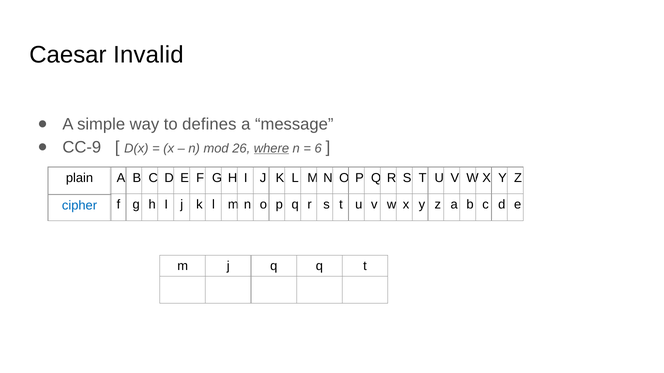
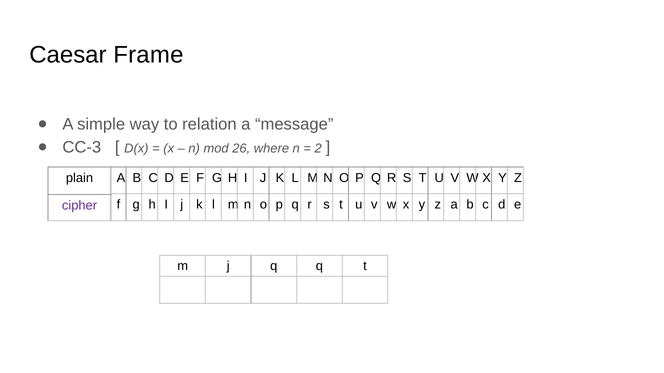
Invalid: Invalid -> Frame (148, 55)
defines: defines -> relation (209, 124)
CC-9: CC-9 -> CC-3 (82, 147)
where underline: present -> none (271, 148)
6: 6 -> 2 (318, 148)
cipher colour: blue -> purple (80, 206)
